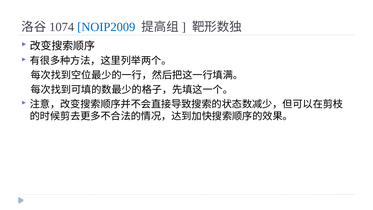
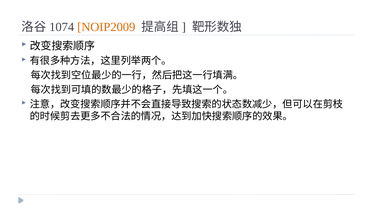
NOIP2009 colour: blue -> orange (106, 27)
